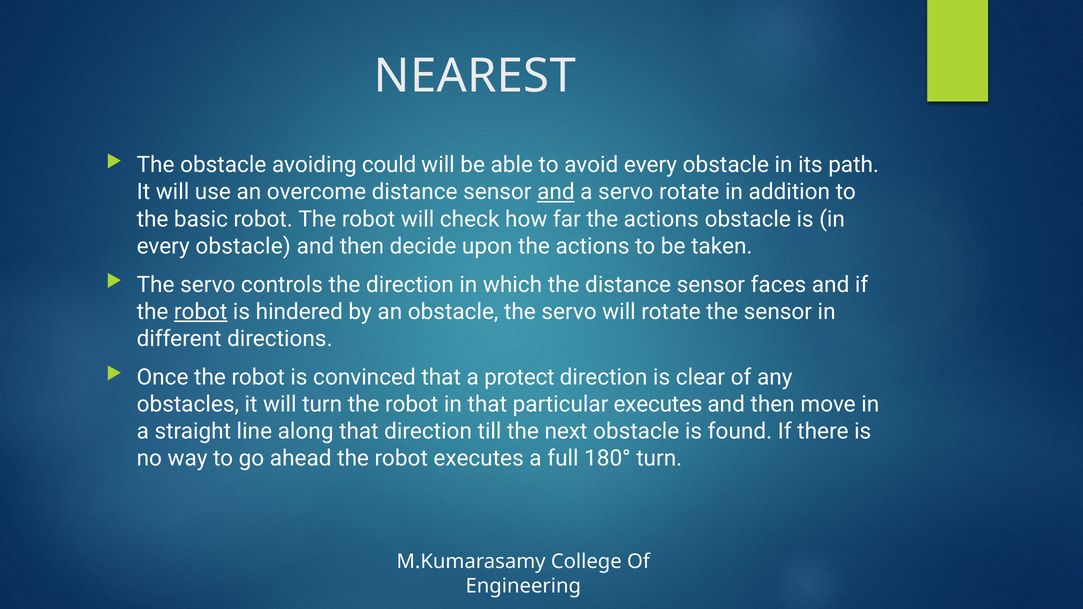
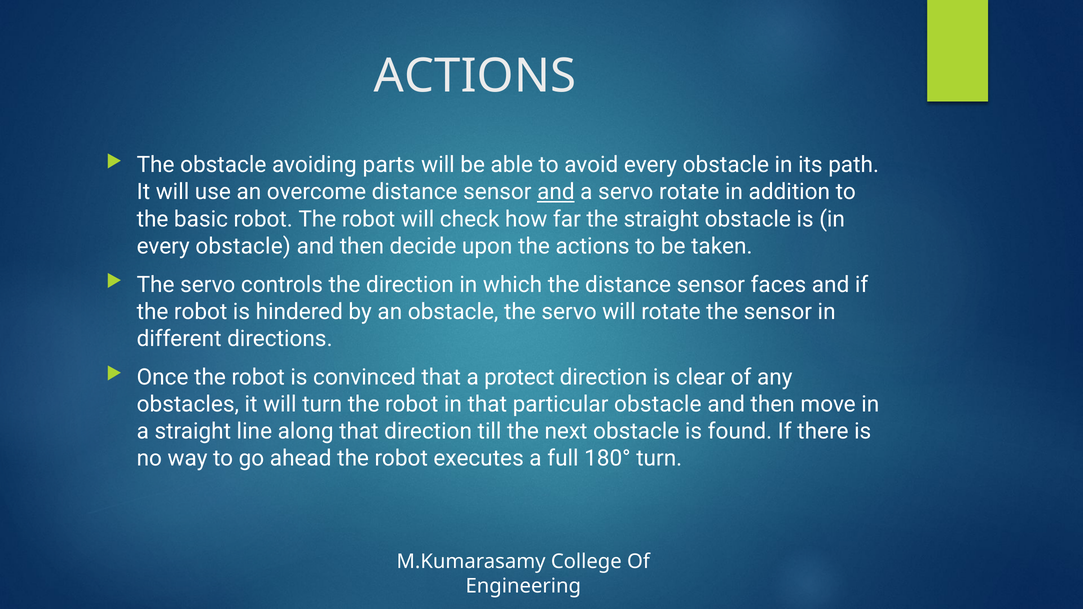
NEAREST: NEAREST -> ACTIONS (475, 76)
could: could -> parts (389, 165)
far the actions: actions -> straight (661, 219)
robot underline: present -> none (201, 312)
particular executes: executes -> obstacle (658, 404)
